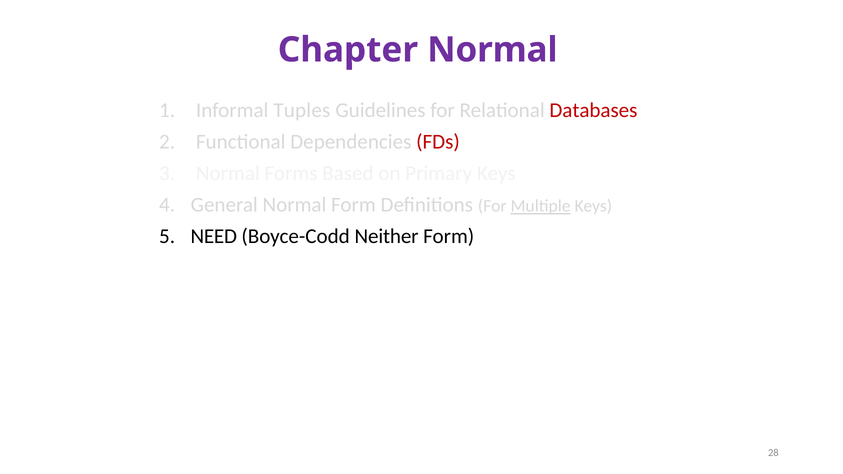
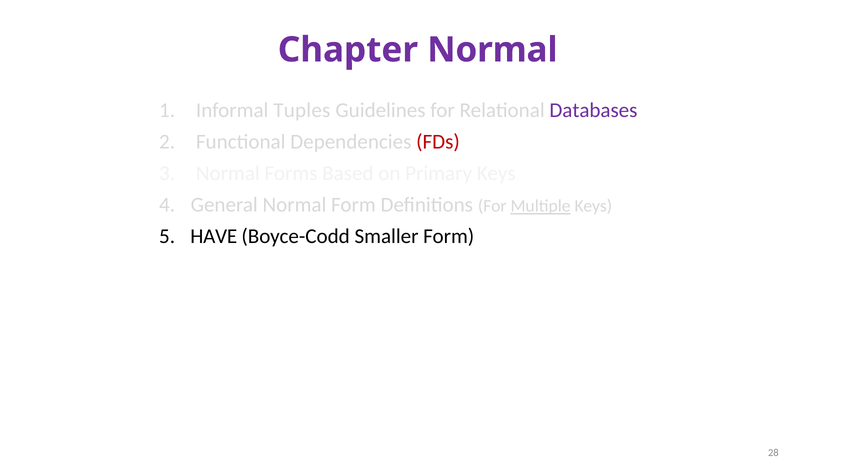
Databases colour: red -> purple (593, 110)
NEED: NEED -> HAVE (214, 237)
Neither: Neither -> Smaller (387, 237)
